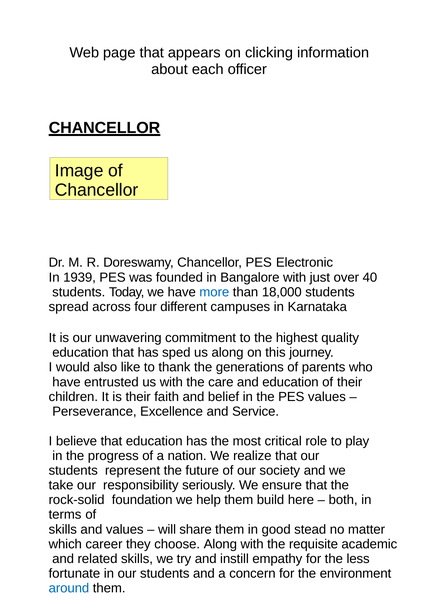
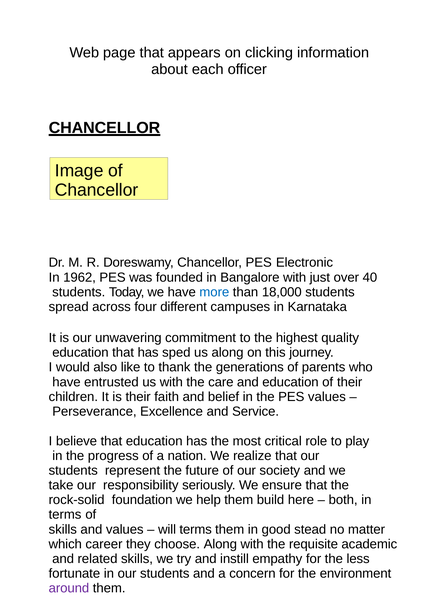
1939: 1939 -> 1962 (80, 277)
will share: share -> terms (196, 529)
around colour: blue -> purple (69, 588)
